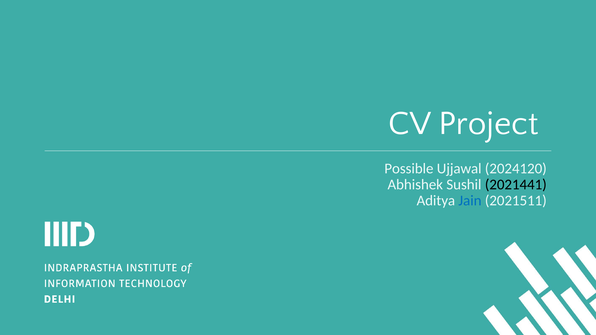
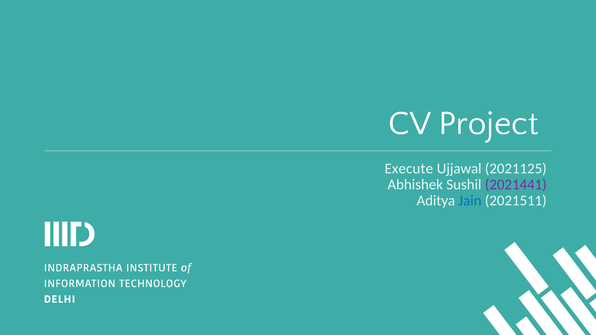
Possible: Possible -> Execute (409, 169)
2024120: 2024120 -> 2021125 (516, 169)
2021441 colour: black -> purple (516, 185)
